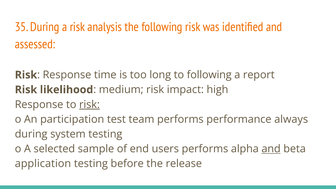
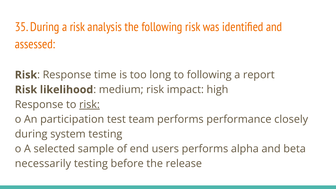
always: always -> closely (291, 119)
and underline: present -> none (271, 149)
application: application -> necessarily (43, 164)
